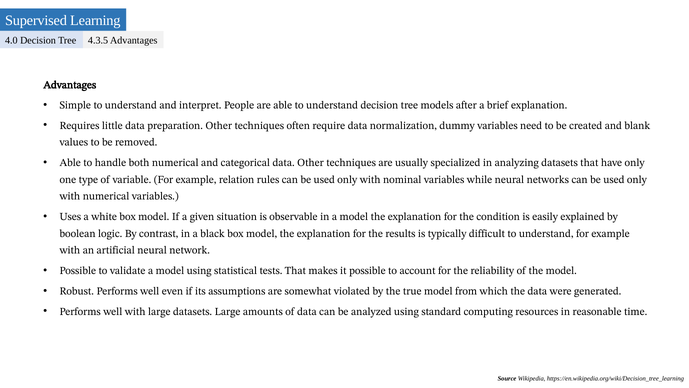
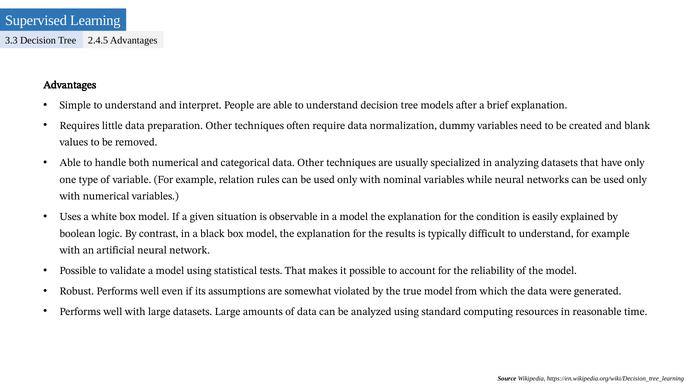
4.0: 4.0 -> 3.3 (11, 40)
4.3.5: 4.3.5 -> 2.4.5 (98, 40)
